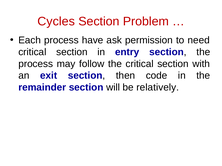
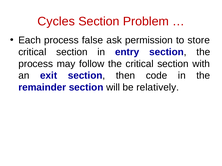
have: have -> false (93, 40)
need: need -> store (199, 40)
